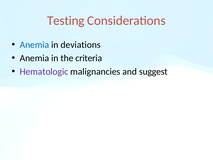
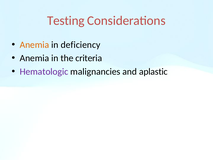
Anemia colour: blue -> orange (34, 45)
deviations: deviations -> deficiency (81, 45)
suggest: suggest -> aplastic (153, 72)
